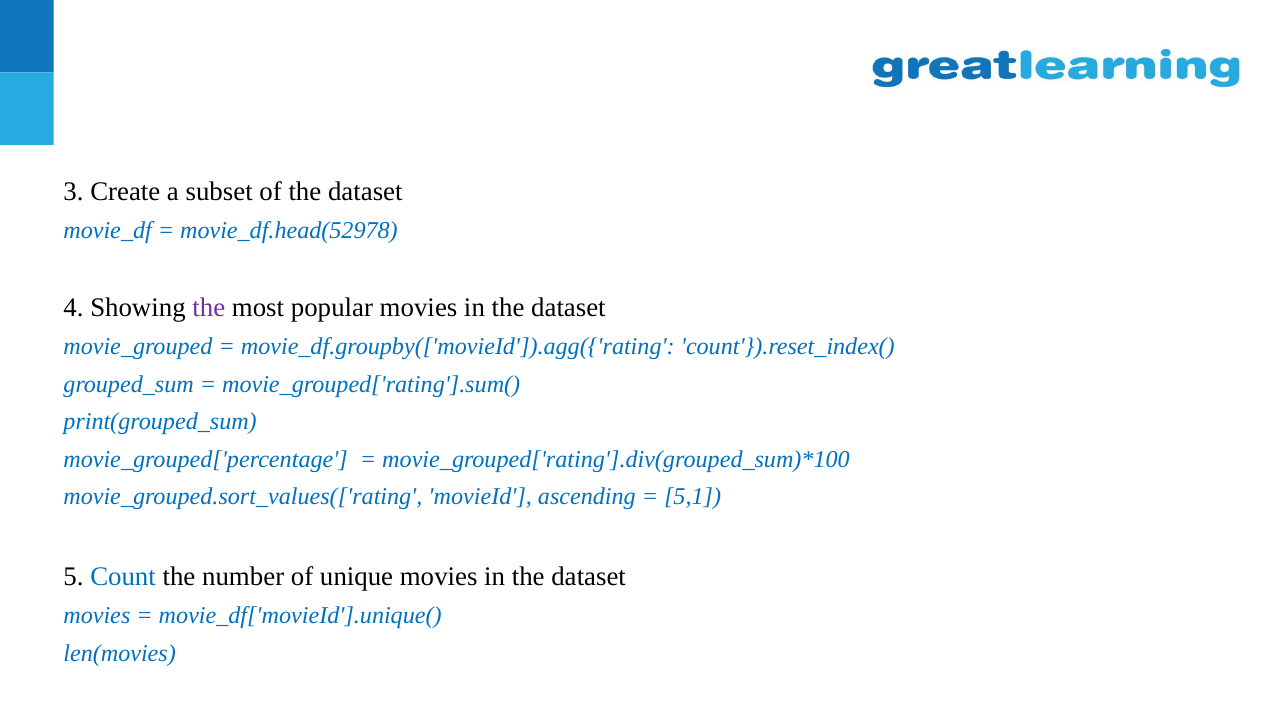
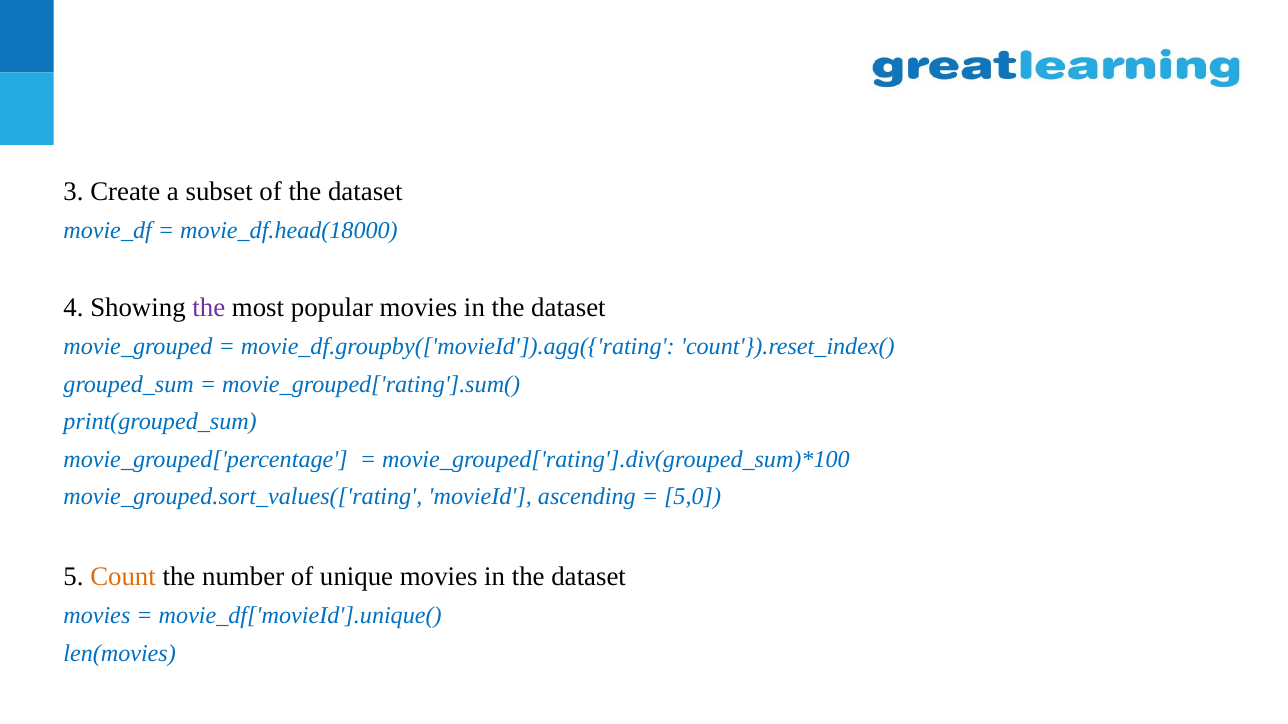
movie_df.head(52978: movie_df.head(52978 -> movie_df.head(18000 (289, 231)
5,1: 5,1 -> 5,0 (693, 497)
Count colour: blue -> orange (123, 577)
